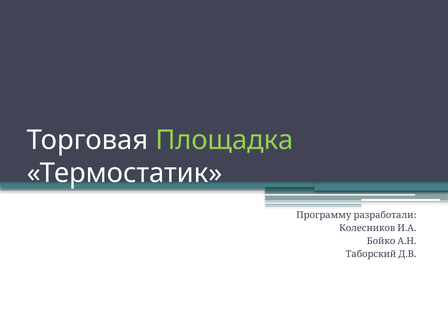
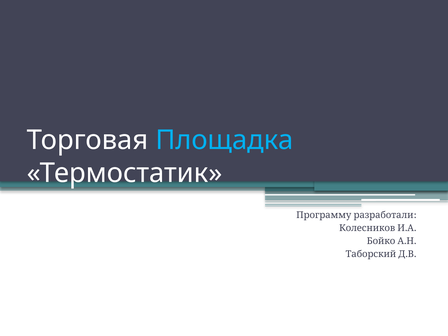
Площадка colour: light green -> light blue (224, 140)
